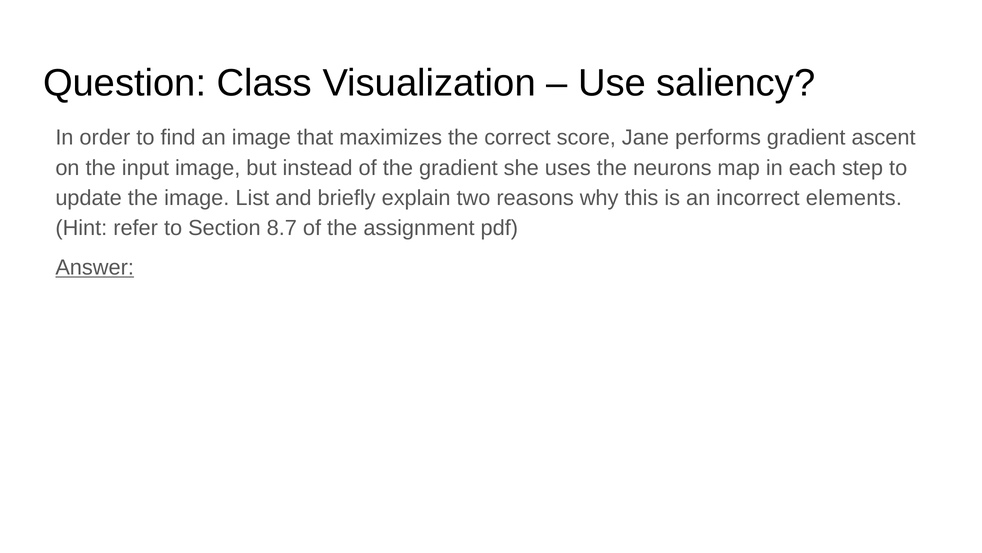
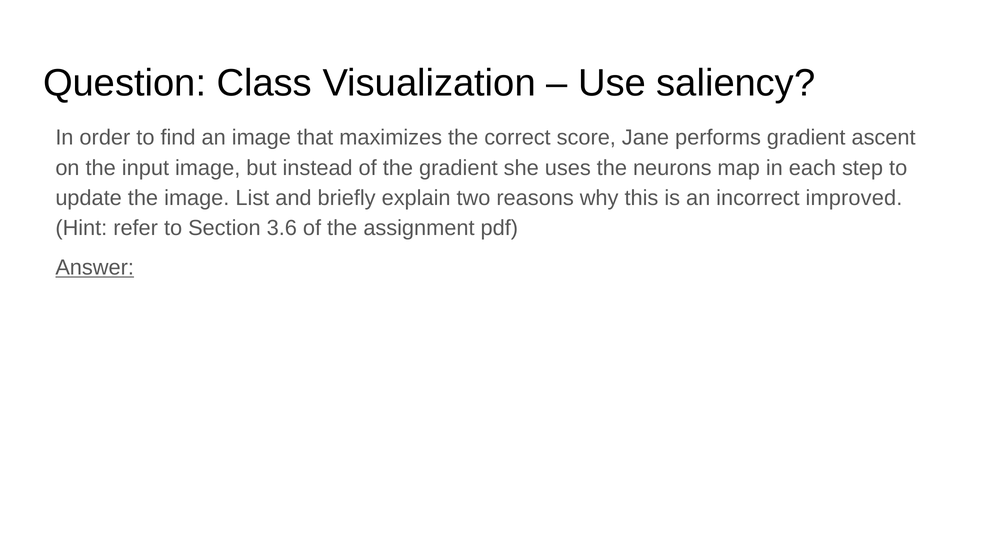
elements: elements -> improved (854, 198)
8.7: 8.7 -> 3.6 (282, 228)
